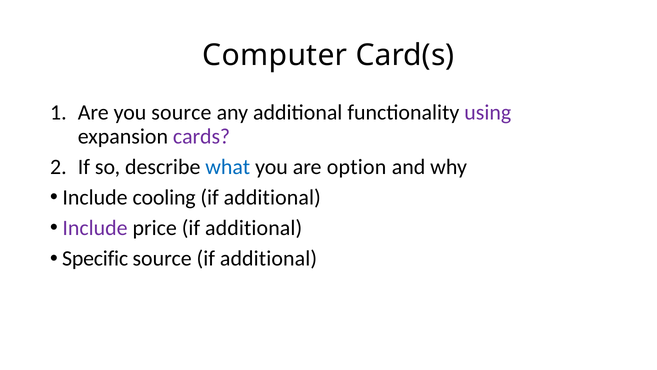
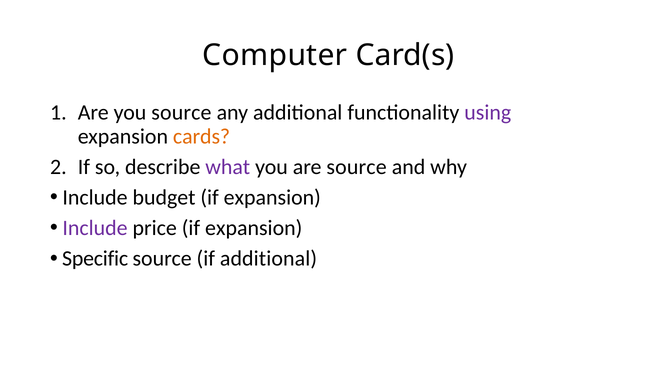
cards colour: purple -> orange (202, 136)
what colour: blue -> purple (228, 167)
are option: option -> source (357, 167)
cooling: cooling -> budget (164, 197)
additional: additional -> expansion (272, 197)
price if additional: additional -> expansion (254, 228)
